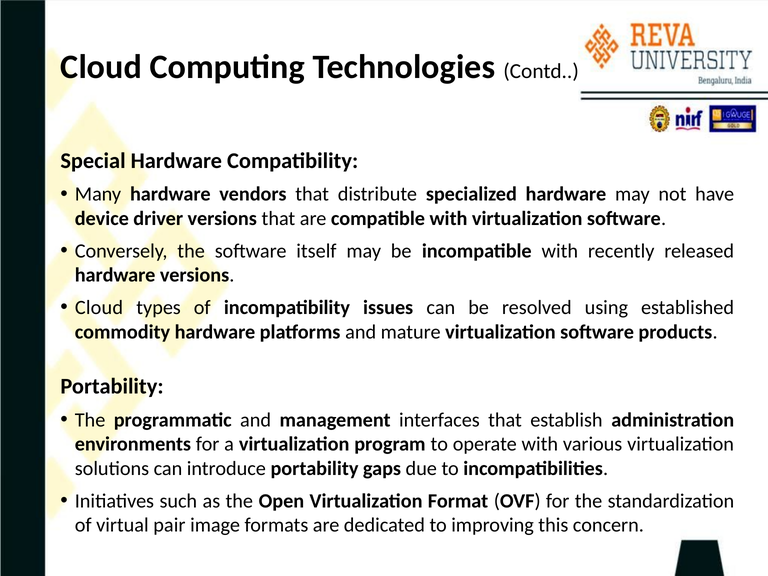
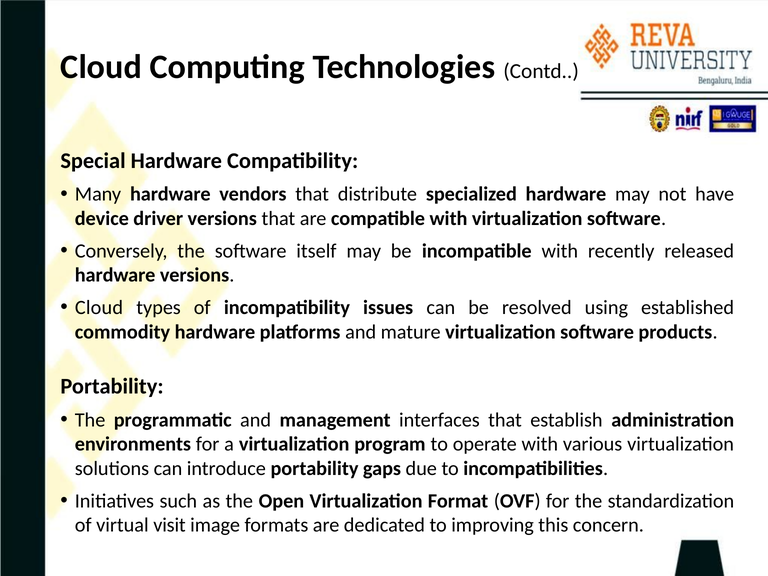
pair: pair -> visit (170, 525)
